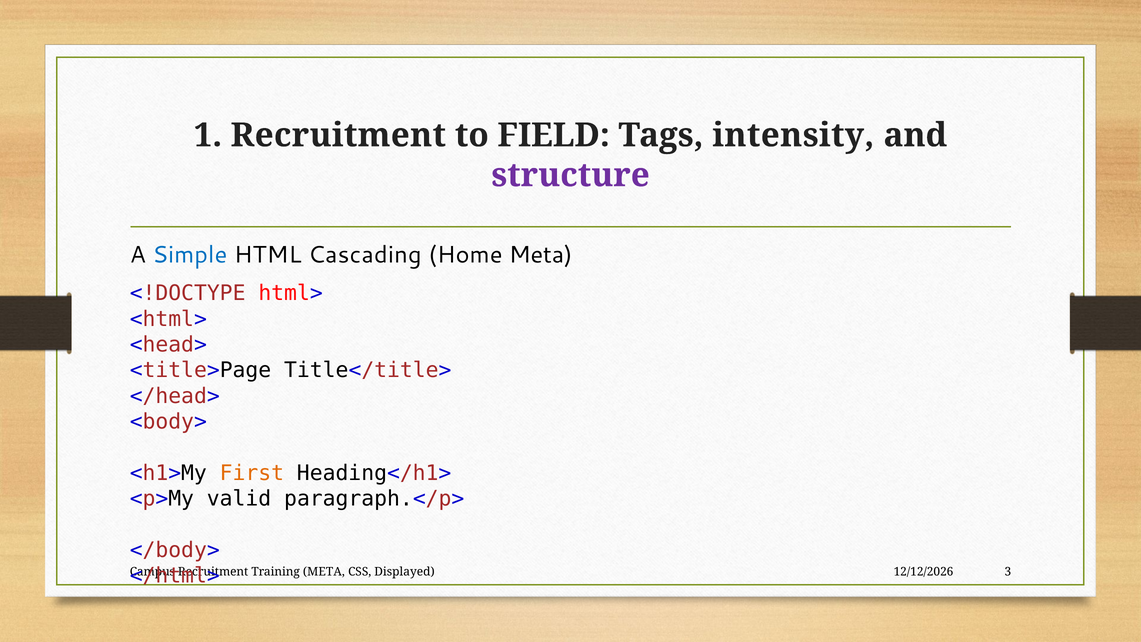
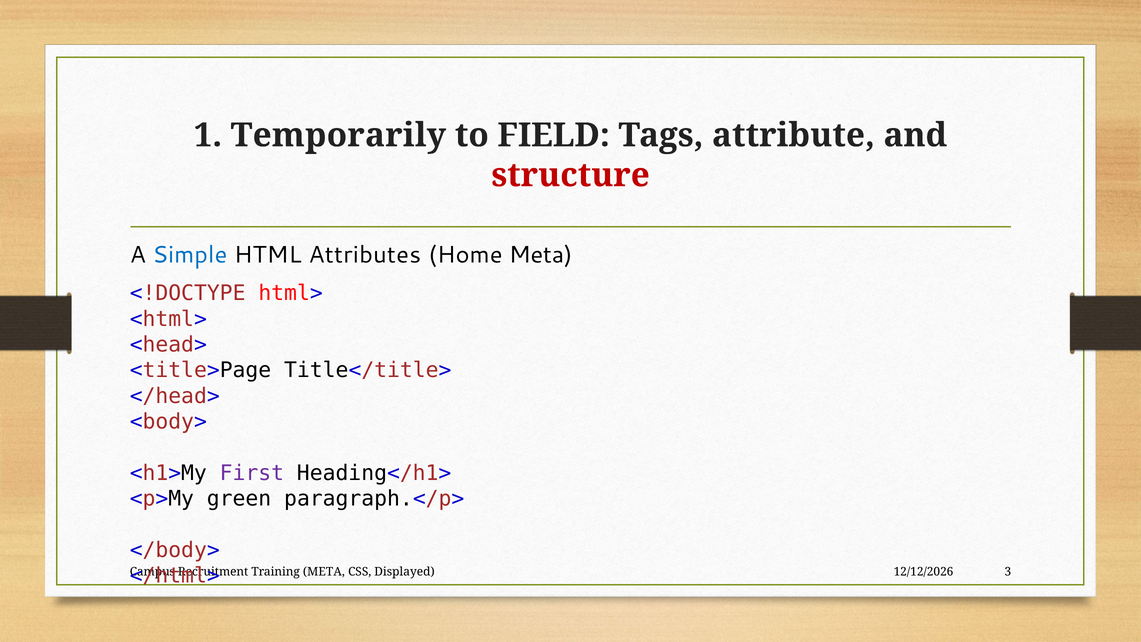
1 Recruitment: Recruitment -> Temporarily (338, 135)
intensity: intensity -> attribute (793, 135)
structure colour: purple -> red (570, 175)
Cascading: Cascading -> Attributes (365, 255)
First colour: orange -> purple (252, 473)
valid: valid -> green (239, 499)
